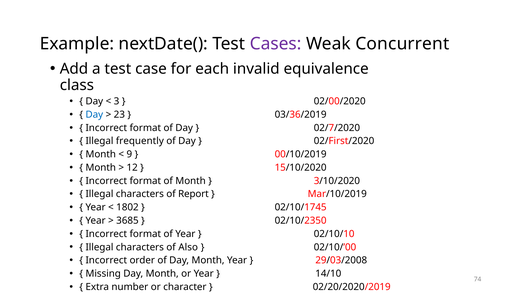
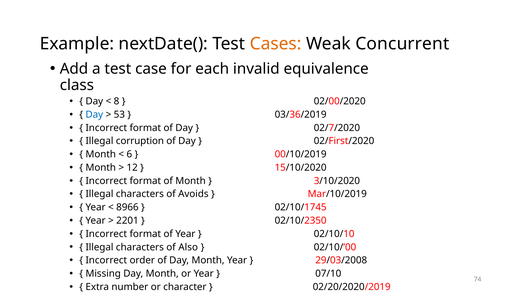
Cases colour: purple -> orange (276, 44)
3: 3 -> 8 (117, 101)
23: 23 -> 53 (119, 115)
frequently: frequently -> corruption (140, 141)
9: 9 -> 6 (129, 154)
Report: Report -> Avoids (193, 194)
1802: 1802 -> 8966 (127, 207)
3685: 3685 -> 2201 (127, 221)
14/10: 14/10 -> 07/10 (328, 274)
